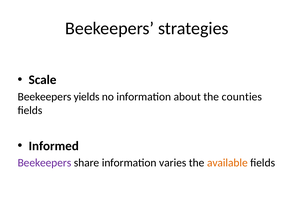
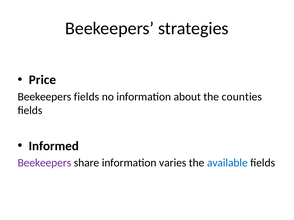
Scale: Scale -> Price (42, 80)
Beekeepers yields: yields -> fields (87, 97)
available colour: orange -> blue (227, 163)
